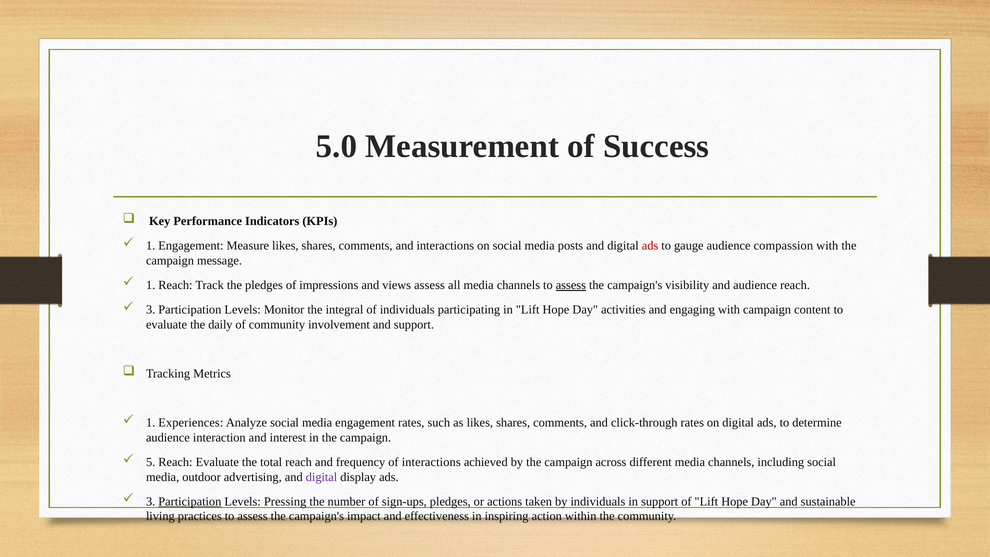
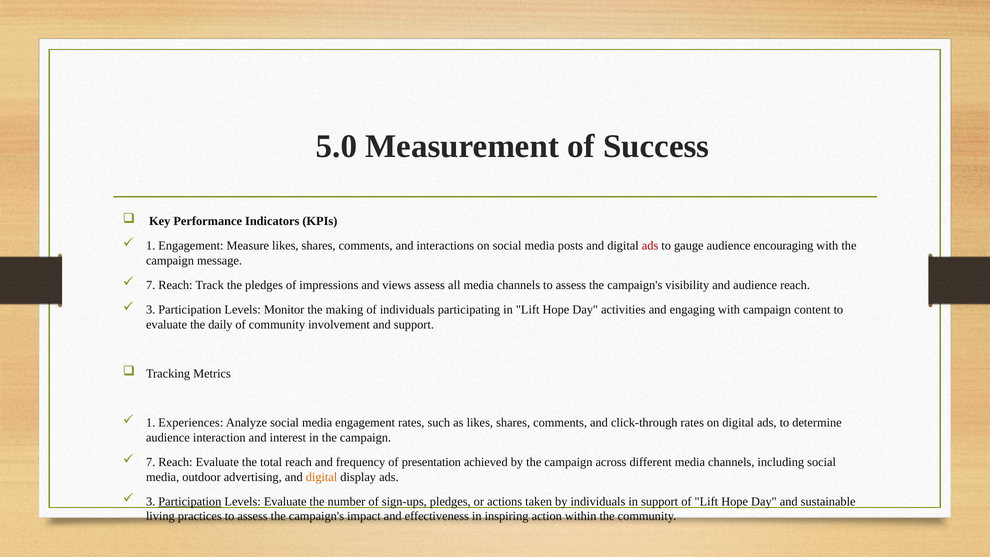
compassion: compassion -> encouraging (783, 246)
1: 1 -> 7 (151, 285)
assess underline: present -> none (571, 285)
integral: integral -> making (344, 310)
5: 5 -> 7 (151, 462)
of interactions: interactions -> presentation (431, 462)
digital colour: purple -> orange (322, 477)
Levels Pressing: Pressing -> Evaluate (285, 501)
